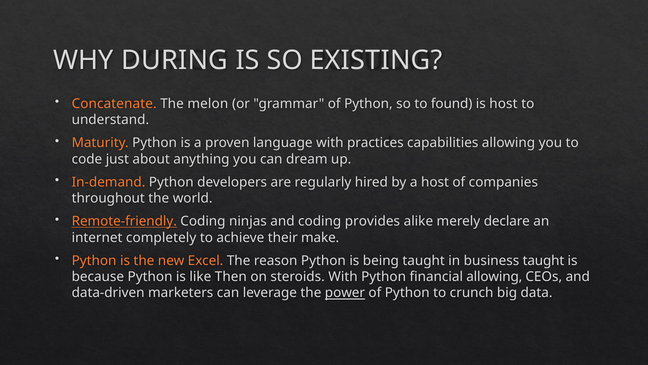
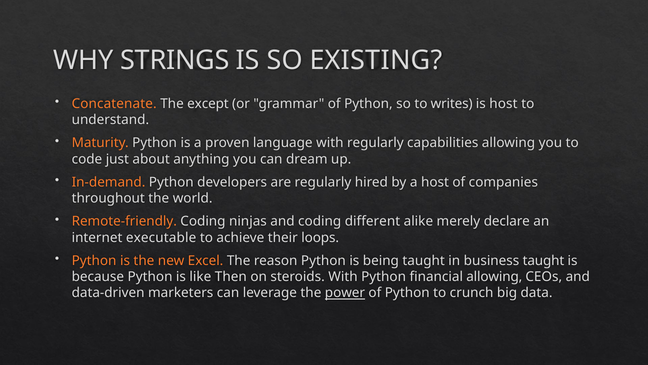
DURING: DURING -> STRINGS (175, 60)
melon: melon -> except (208, 104)
found: found -> writes (452, 104)
with practices: practices -> regularly (375, 143)
Remote-friendly underline: present -> none (124, 221)
provides: provides -> different (372, 221)
completely: completely -> executable (161, 237)
make: make -> loops (320, 237)
